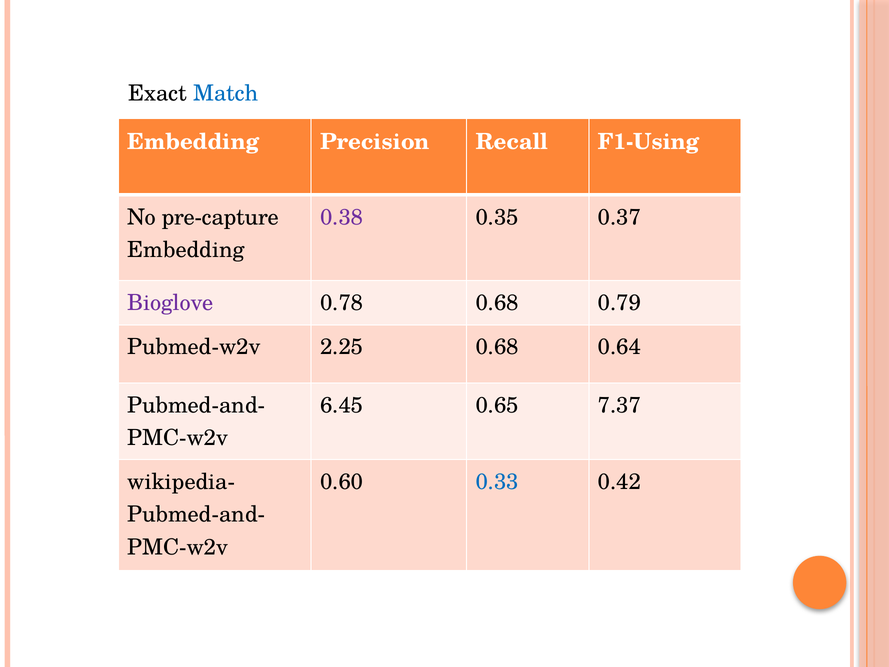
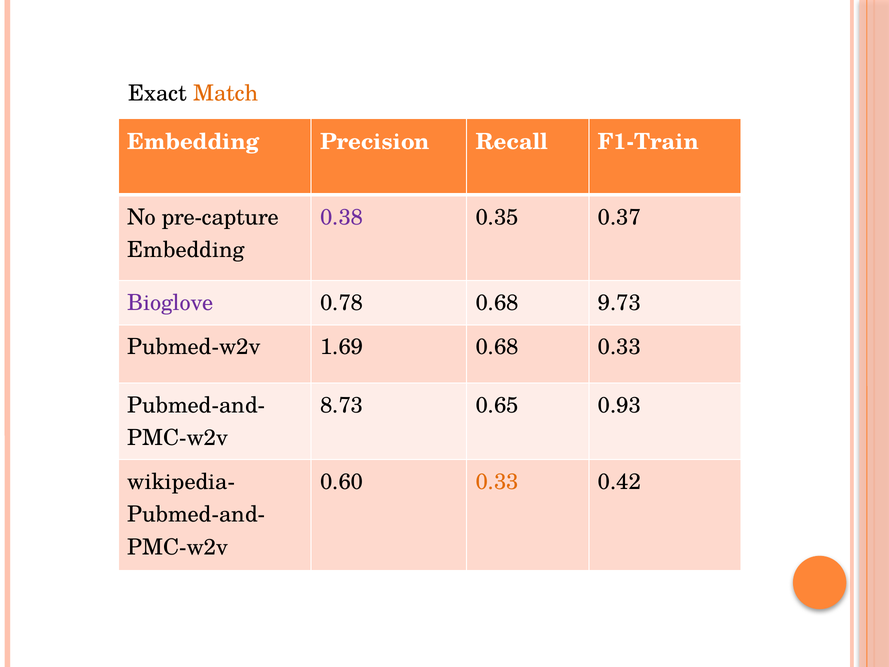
Match colour: blue -> orange (226, 93)
F1-Using: F1-Using -> F1-Train (648, 142)
0.79: 0.79 -> 9.73 (619, 303)
2.25: 2.25 -> 1.69 (342, 347)
0.68 0.64: 0.64 -> 0.33 (619, 347)
6.45: 6.45 -> 8.73 (342, 405)
7.37: 7.37 -> 0.93 (619, 405)
0.33 colour: blue -> orange (497, 482)
